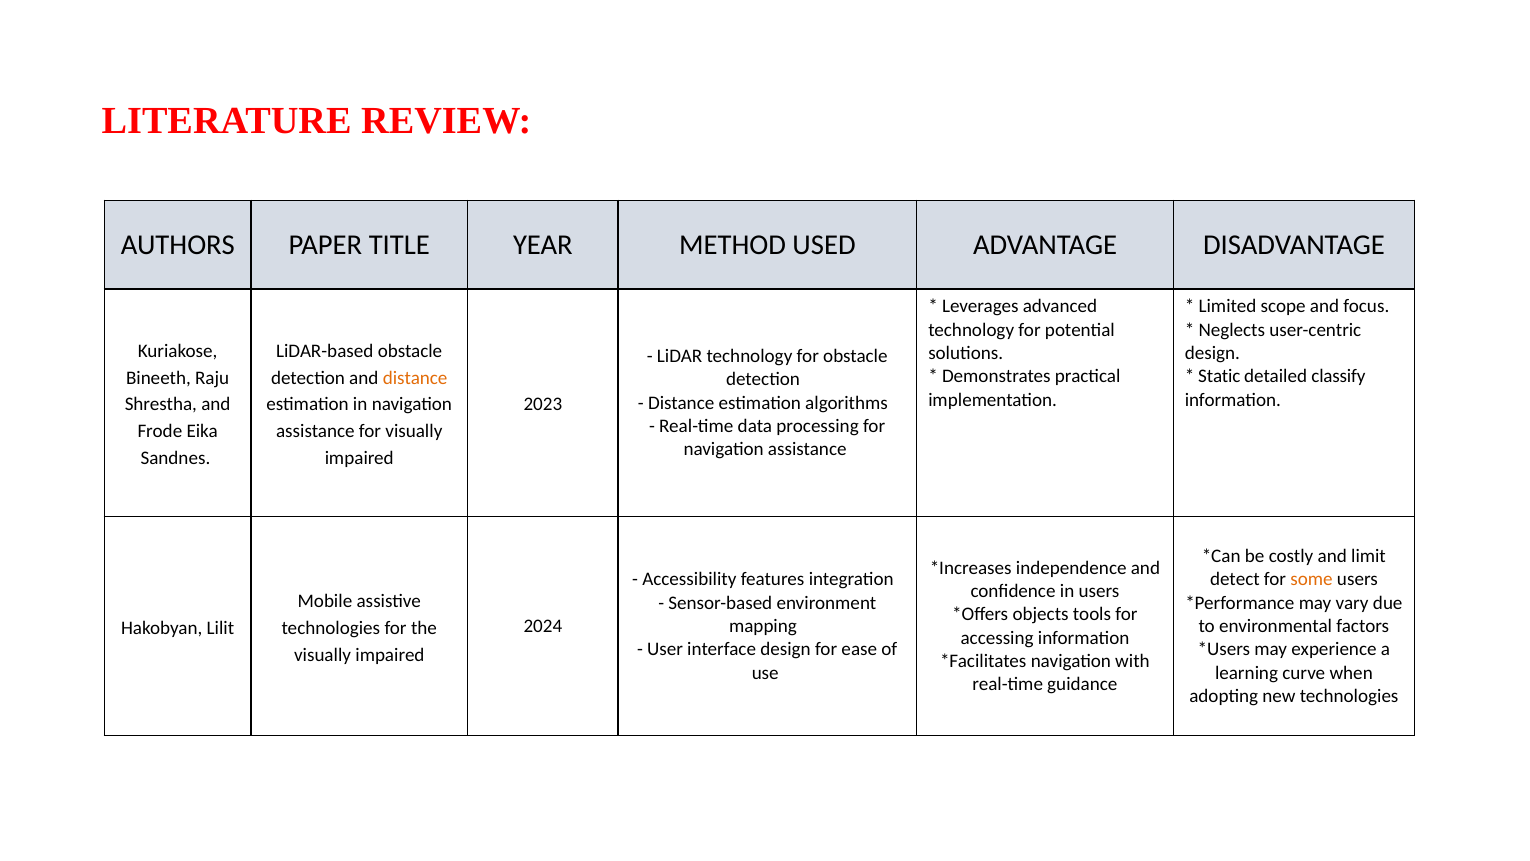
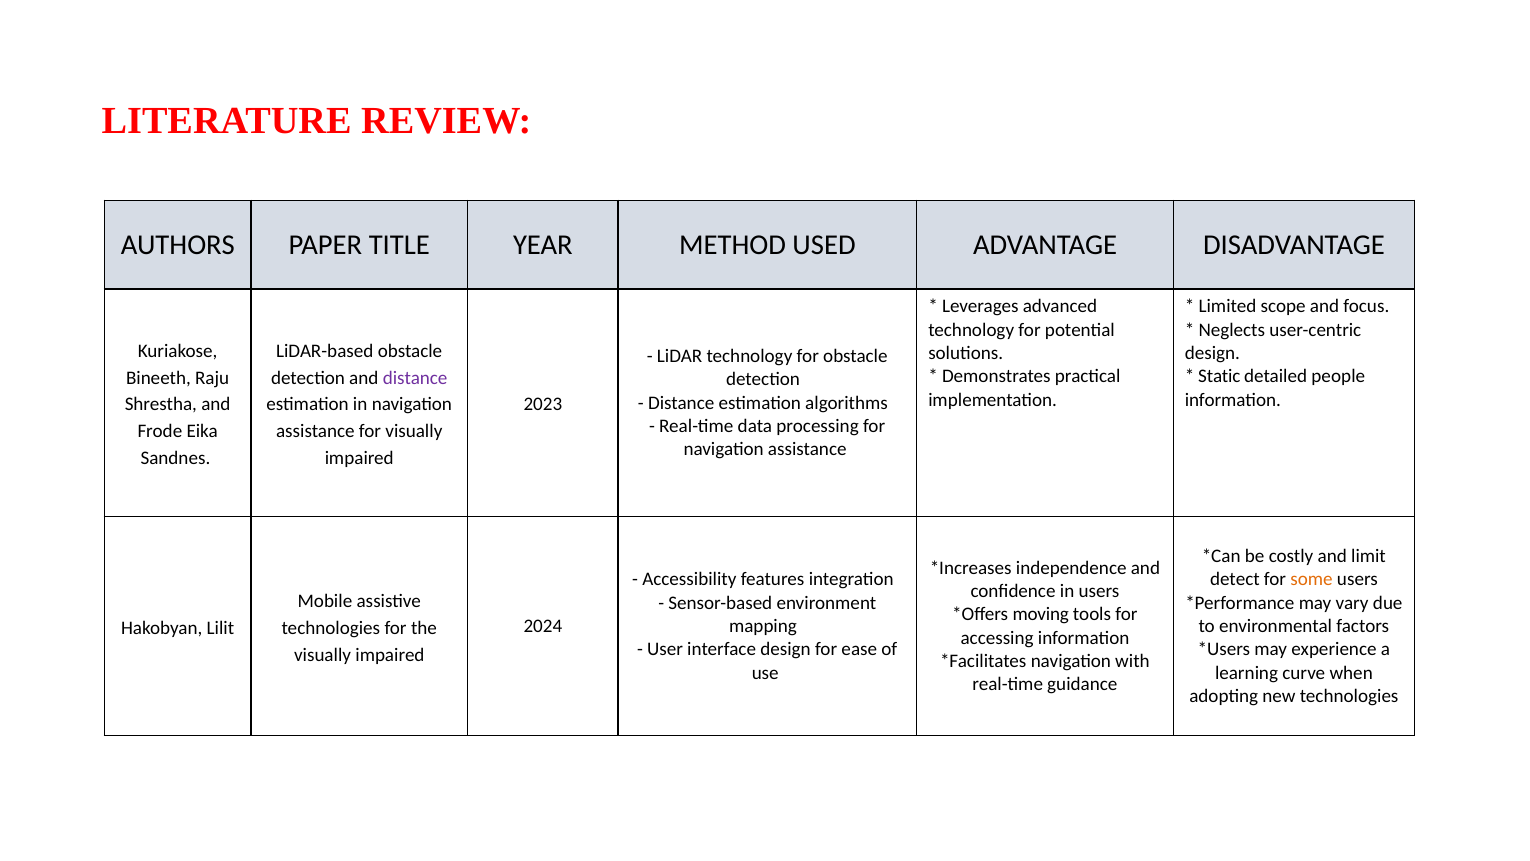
classify: classify -> people (1338, 376)
distance colour: orange -> purple (415, 378)
objects: objects -> moving (1041, 614)
